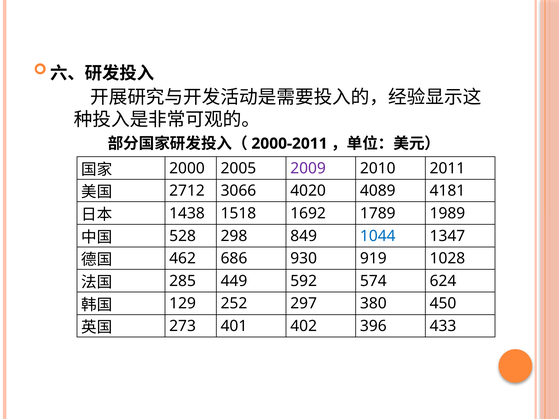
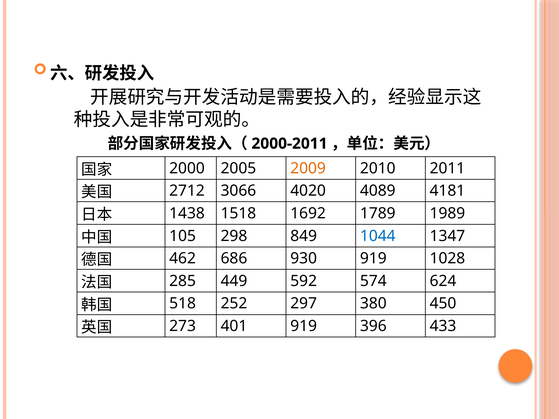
2009 colour: purple -> orange (308, 168)
528: 528 -> 105 (183, 236)
129: 129 -> 518 (183, 304)
401 402: 402 -> 919 (304, 326)
